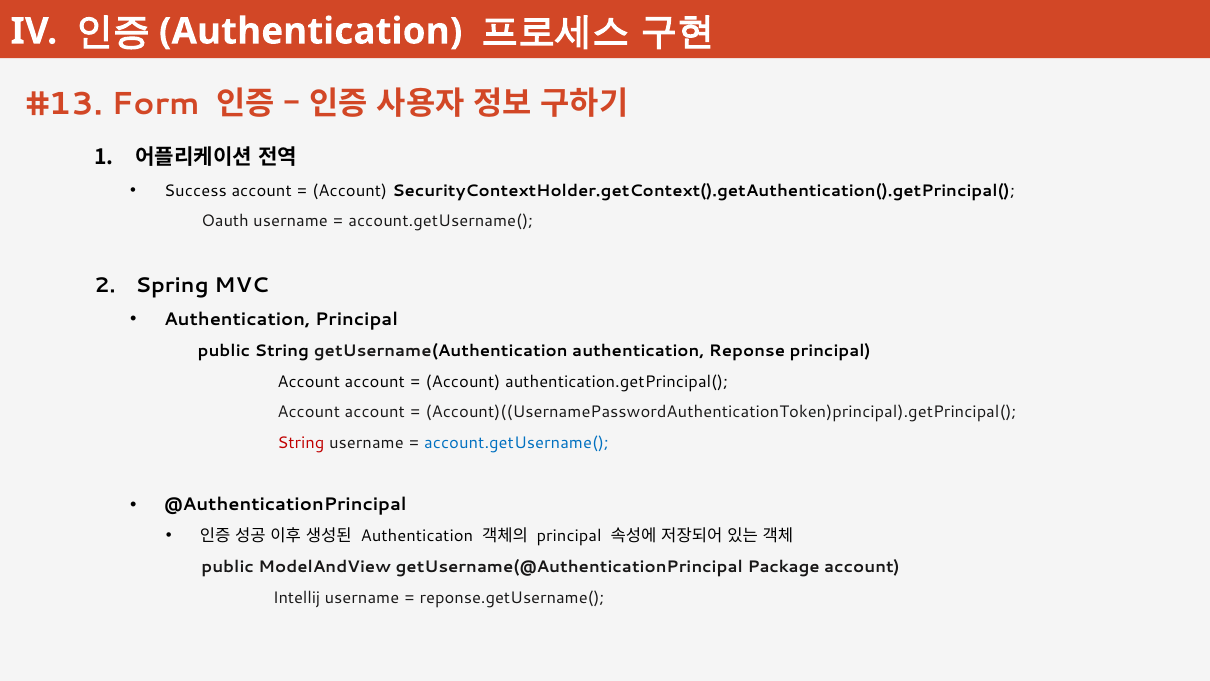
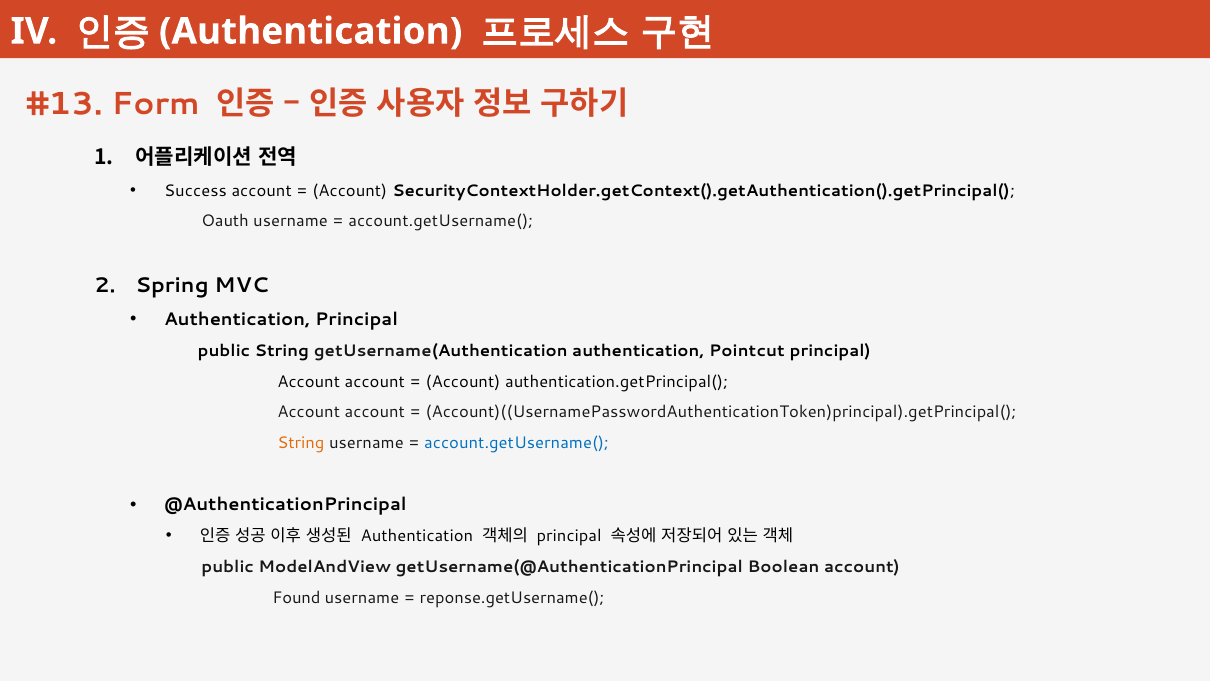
Reponse: Reponse -> Pointcut (747, 351)
String colour: red -> orange (301, 443)
Package: Package -> Boolean (783, 567)
Intellij: Intellij -> Found (296, 597)
